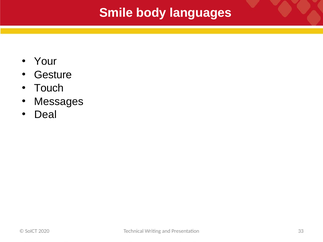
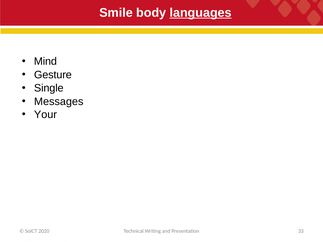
languages underline: none -> present (201, 13)
Your: Your -> Mind (45, 61)
Touch: Touch -> Single (49, 88)
Deal: Deal -> Your (45, 115)
